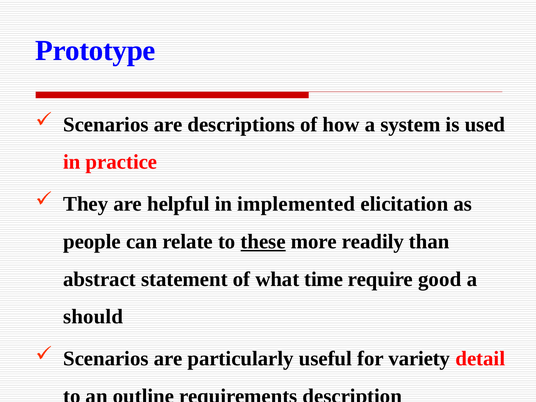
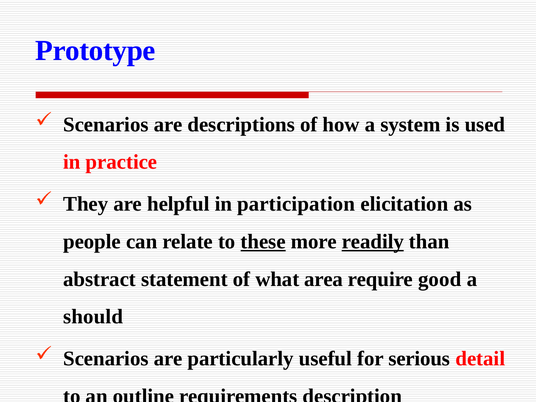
implemented: implemented -> participation (296, 204)
readily underline: none -> present (373, 242)
time: time -> area (324, 279)
variety: variety -> serious (419, 359)
